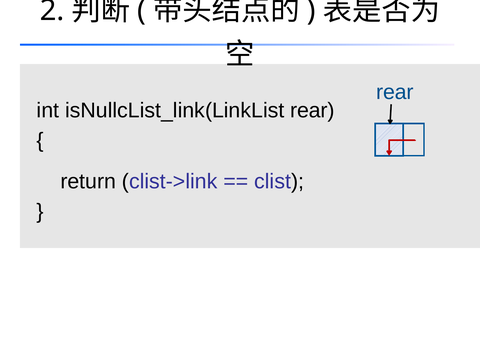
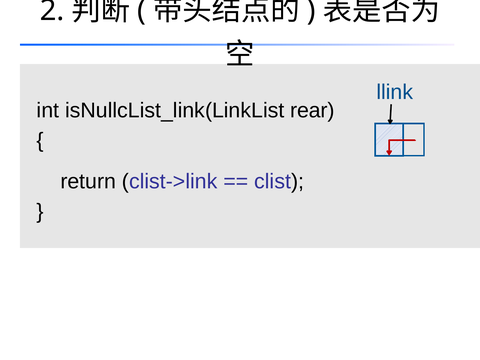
rear: rear -> llink (395, 92)
